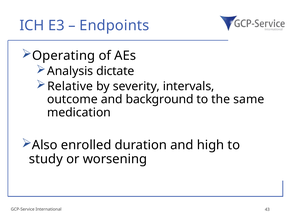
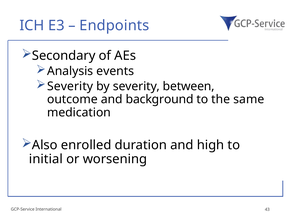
Operating: Operating -> Secondary (64, 56)
dictate: dictate -> events (115, 71)
Relative: Relative -> Severity (70, 86)
intervals: intervals -> between (189, 86)
study: study -> initial (46, 159)
